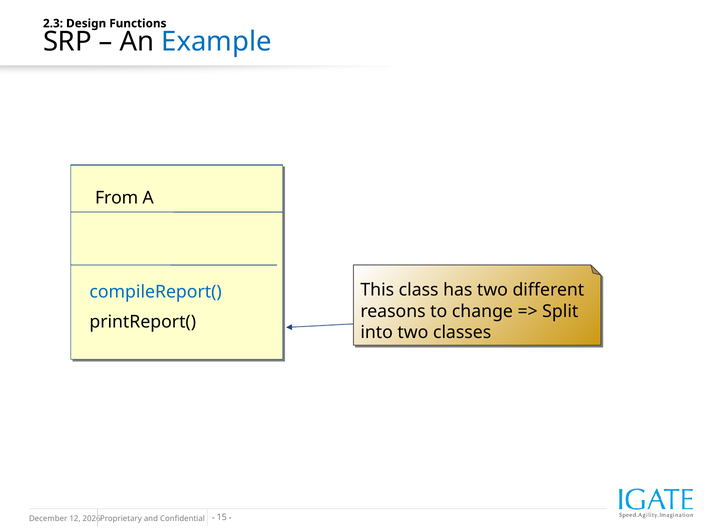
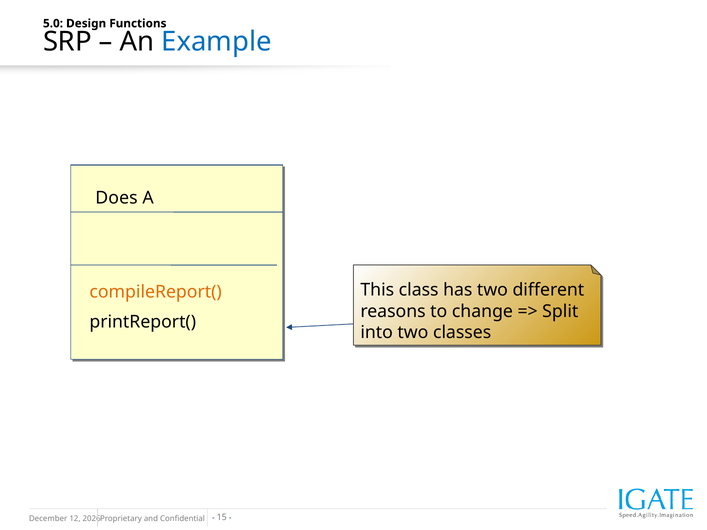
2.3: 2.3 -> 5.0 (53, 23)
From: From -> Does (117, 198)
compileReport( colour: blue -> orange (156, 292)
